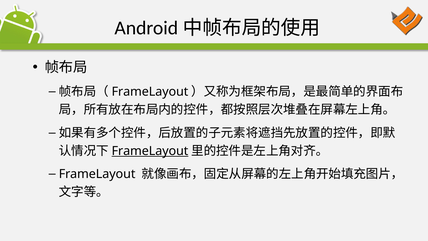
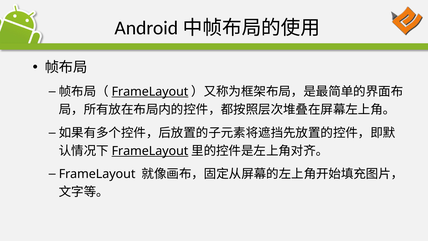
FrameLayout underline: none -> present (150, 92)
